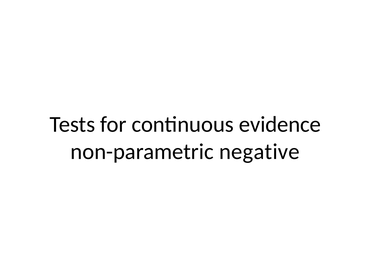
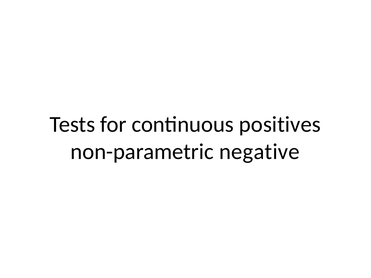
evidence: evidence -> positives (280, 124)
